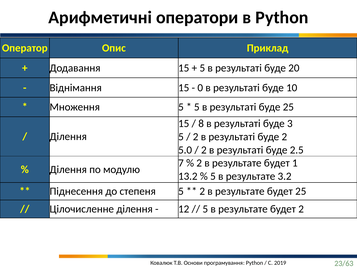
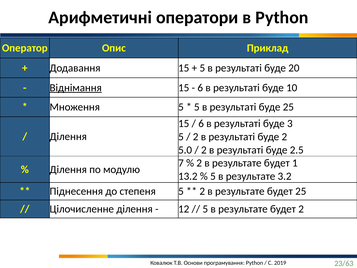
Віднімання underline: none -> present (76, 88)
0: 0 -> 6 (200, 88)
8: 8 -> 6 (201, 123)
